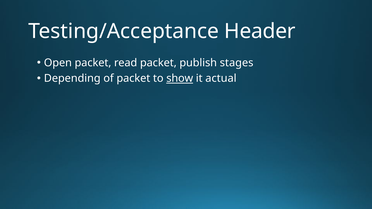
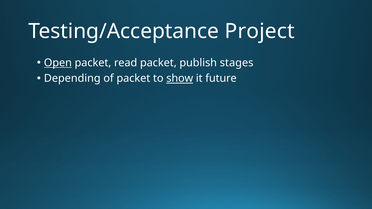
Header: Header -> Project (260, 31)
Open underline: none -> present (58, 63)
actual: actual -> future (221, 78)
